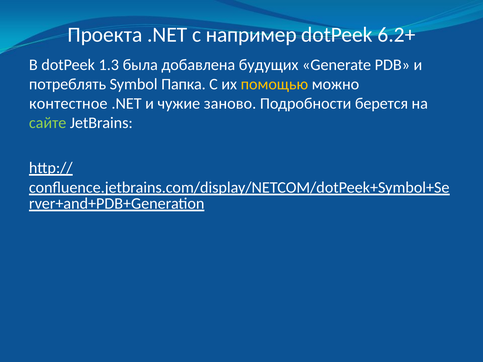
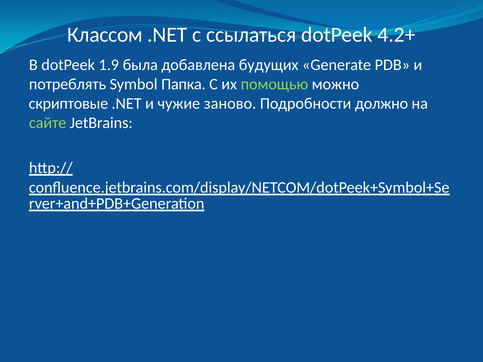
Проекта: Проекта -> Классом (105, 35)
например: например -> ссылаться (251, 35)
6.2+: 6.2+ -> 4.2+ (396, 35)
1.3: 1.3 -> 1.9 (109, 65)
помощью colour: yellow -> light green (274, 84)
контестное: контестное -> скриптовые (68, 104)
берется: берется -> должно (382, 104)
